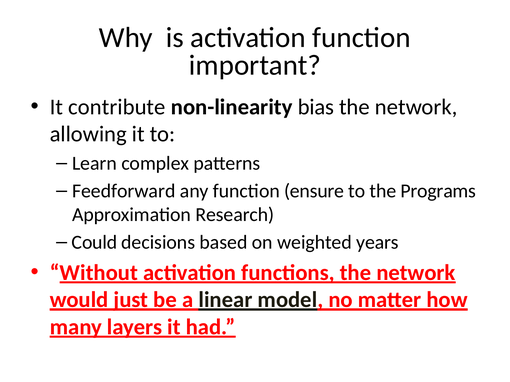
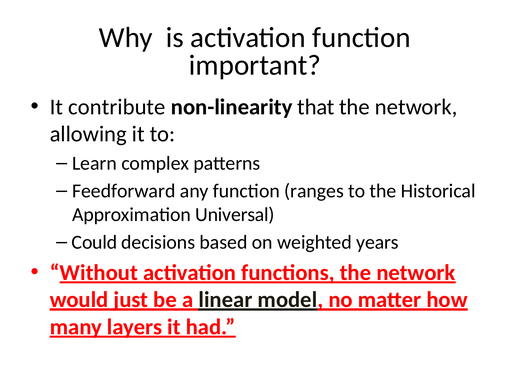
bias: bias -> that (316, 107)
ensure: ensure -> ranges (314, 191)
Programs: Programs -> Historical (438, 191)
Research: Research -> Universal (235, 215)
